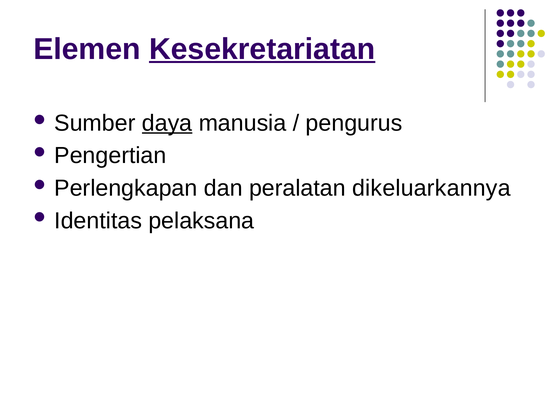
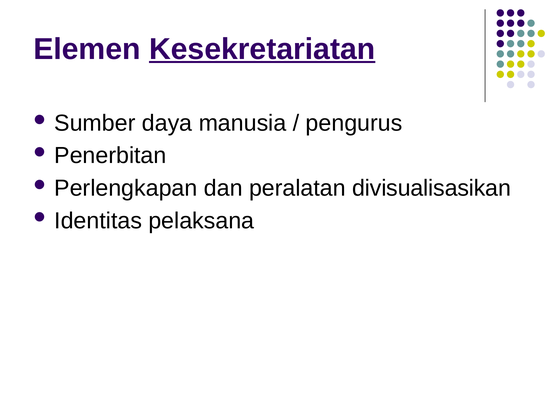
daya underline: present -> none (167, 123)
Pengertian: Pengertian -> Penerbitan (110, 156)
dikeluarkannya: dikeluarkannya -> divisualisasikan (432, 188)
